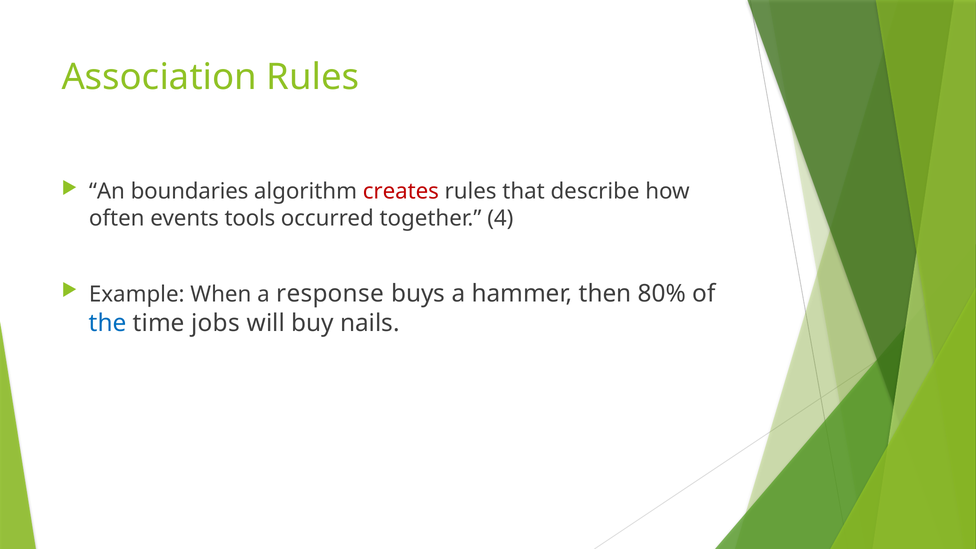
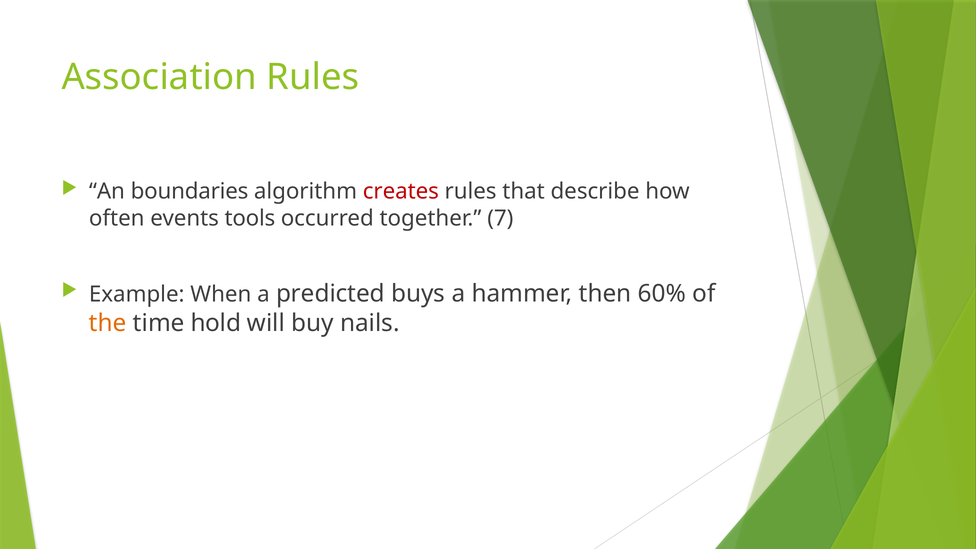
4: 4 -> 7 (500, 218)
response: response -> predicted (330, 294)
80%: 80% -> 60% (662, 294)
the colour: blue -> orange (108, 323)
jobs: jobs -> hold (216, 323)
